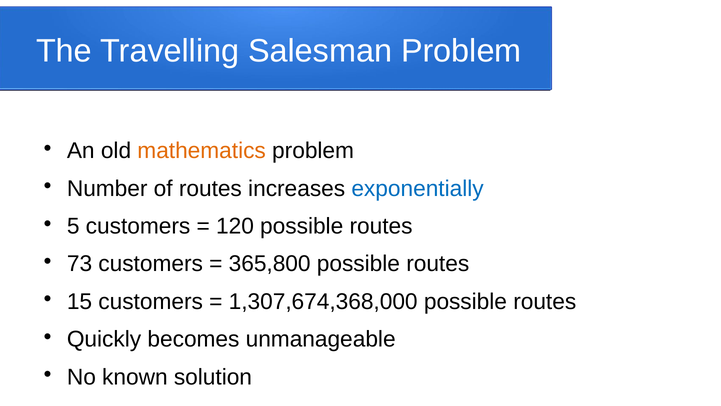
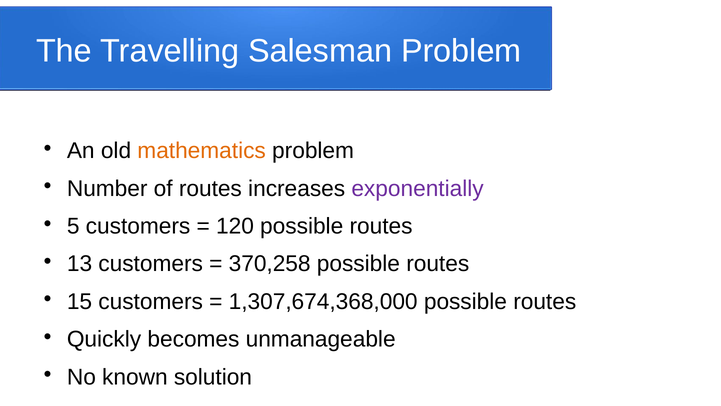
exponentially colour: blue -> purple (418, 188)
73: 73 -> 13 (80, 264)
365,800: 365,800 -> 370,258 (270, 264)
